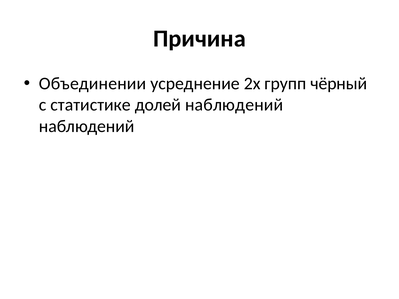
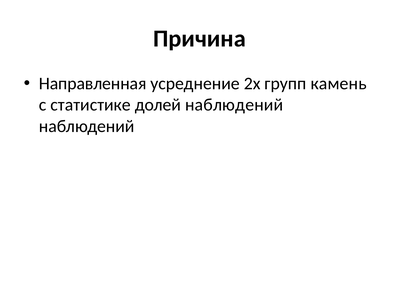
Объединении: Объединении -> Направленная (93, 84)
чёрный: чёрный -> камень (339, 84)
